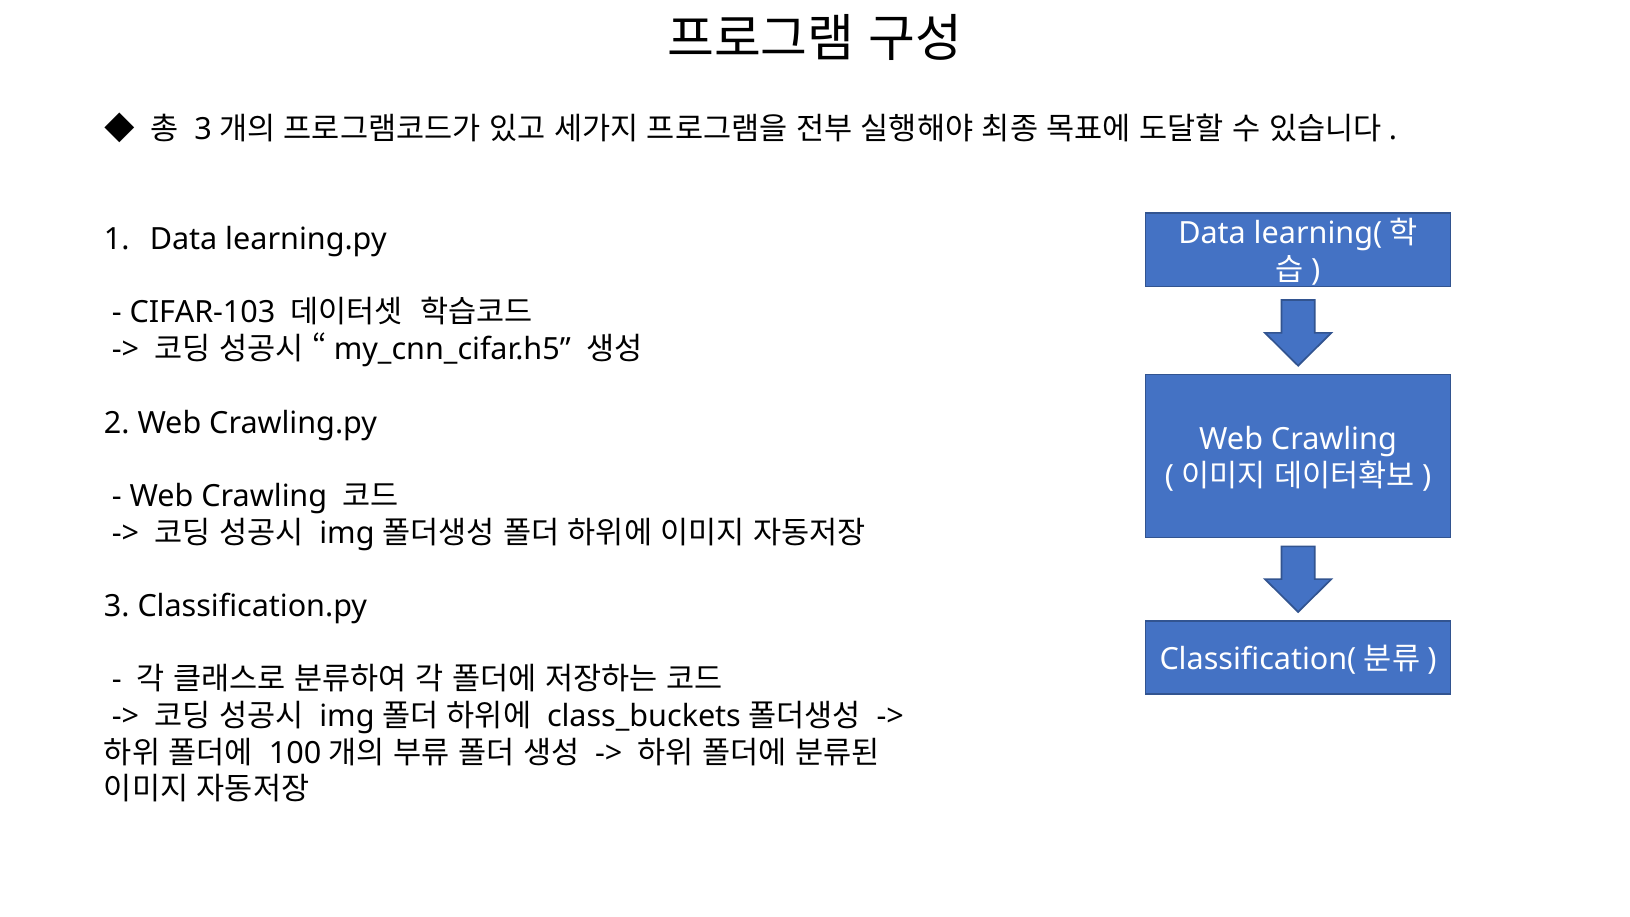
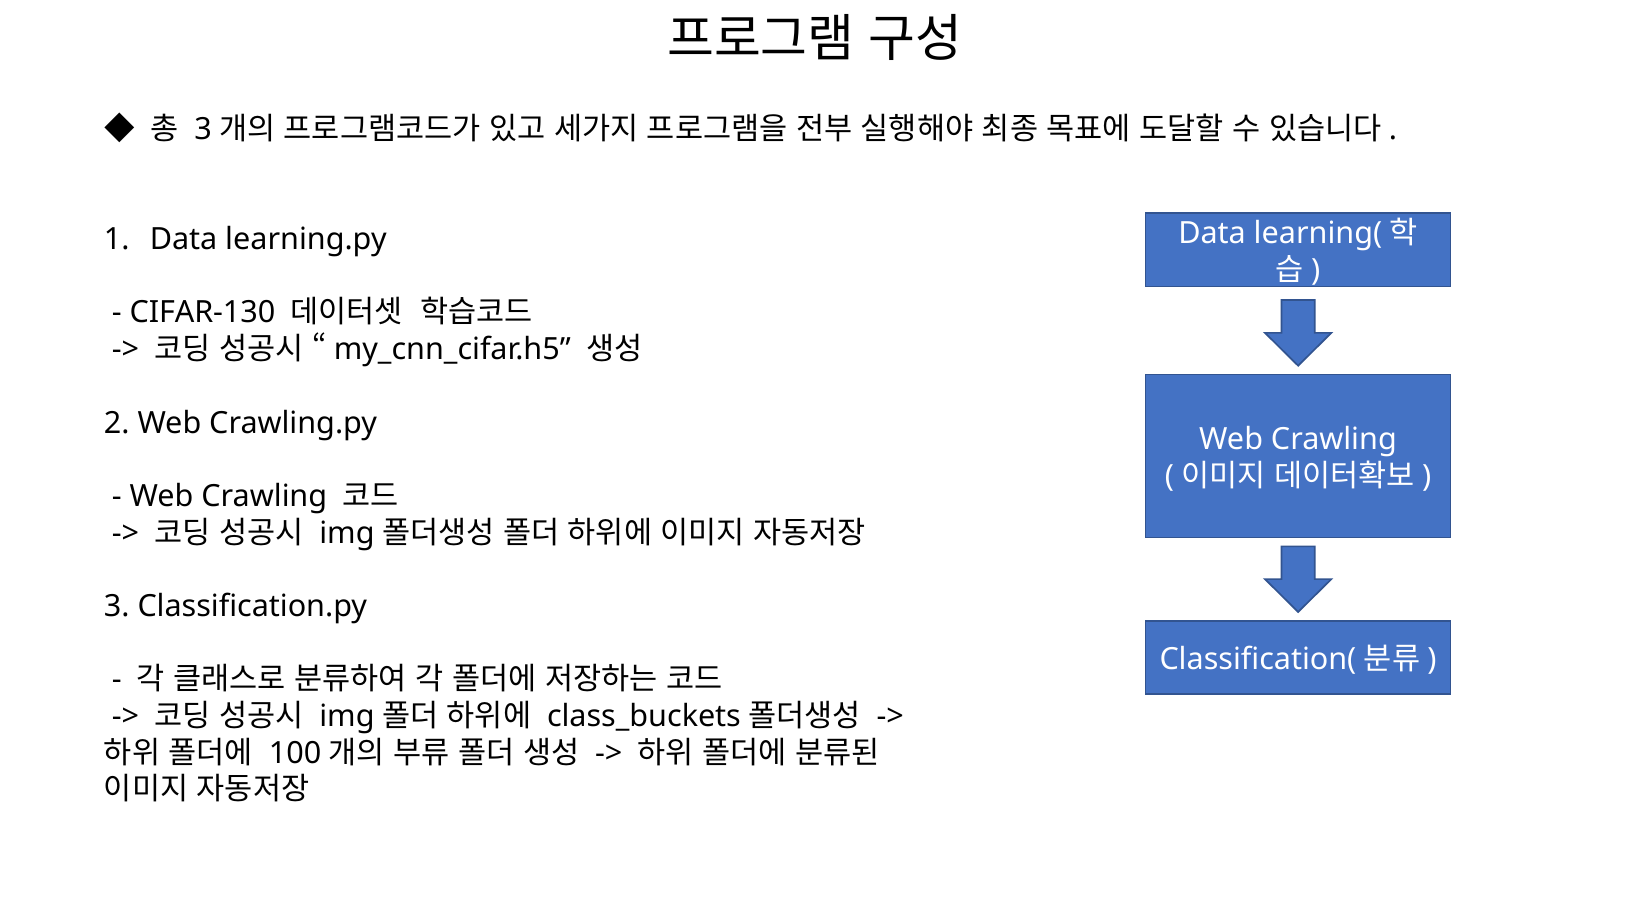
CIFAR-103: CIFAR-103 -> CIFAR-130 (202, 313)
